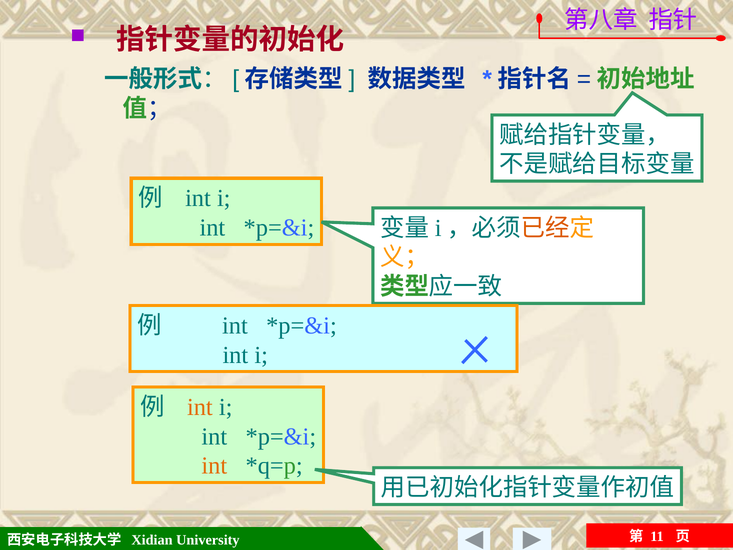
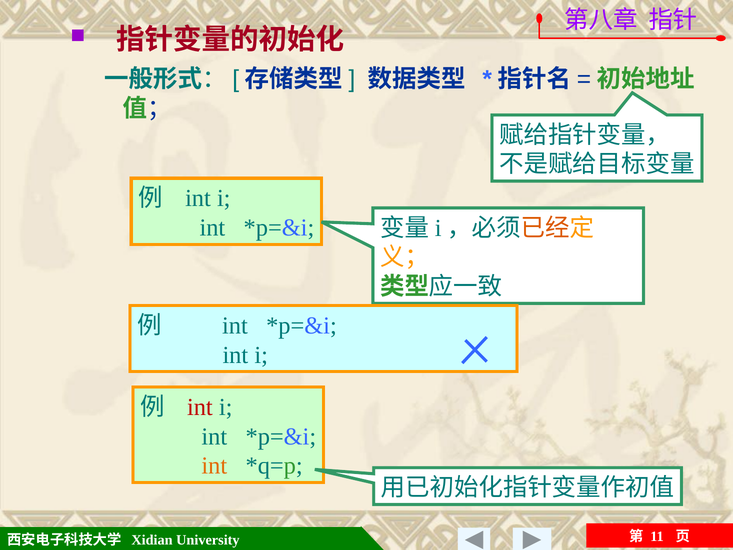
int colour: orange -> red (200, 407)
